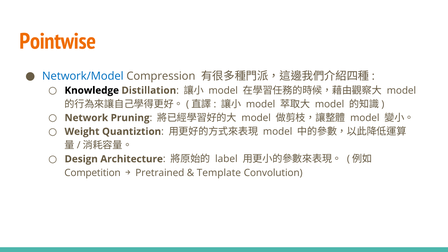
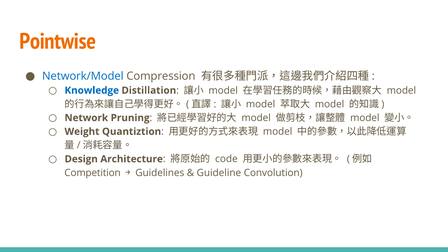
Knowledge colour: black -> blue (92, 90)
label: label -> code (226, 159)
Pretrained: Pretrained -> Guidelines (160, 173)
Template: Template -> Guideline (219, 173)
